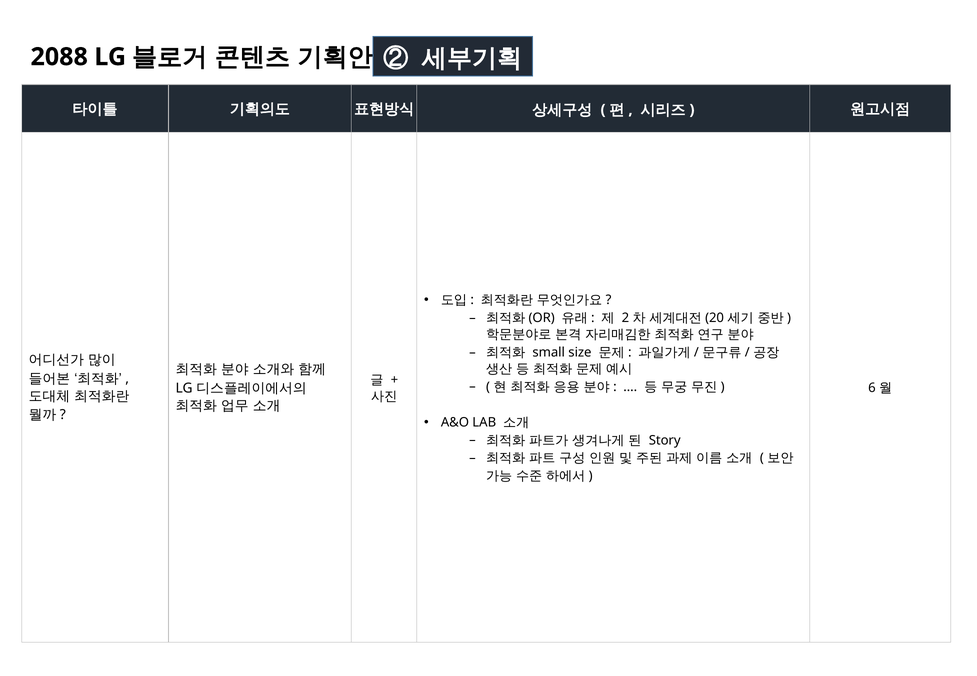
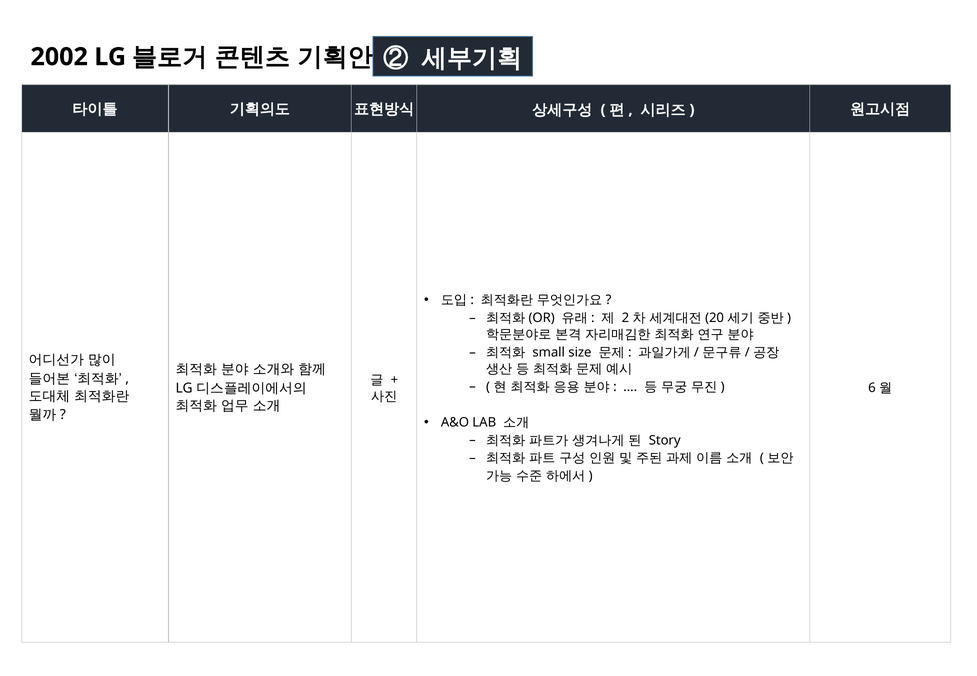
2088: 2088 -> 2002 (59, 57)
